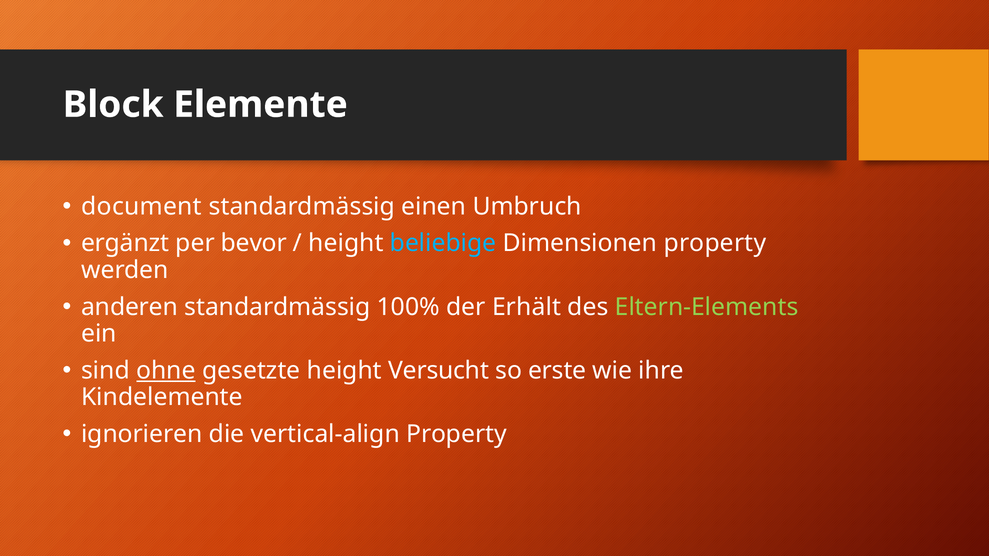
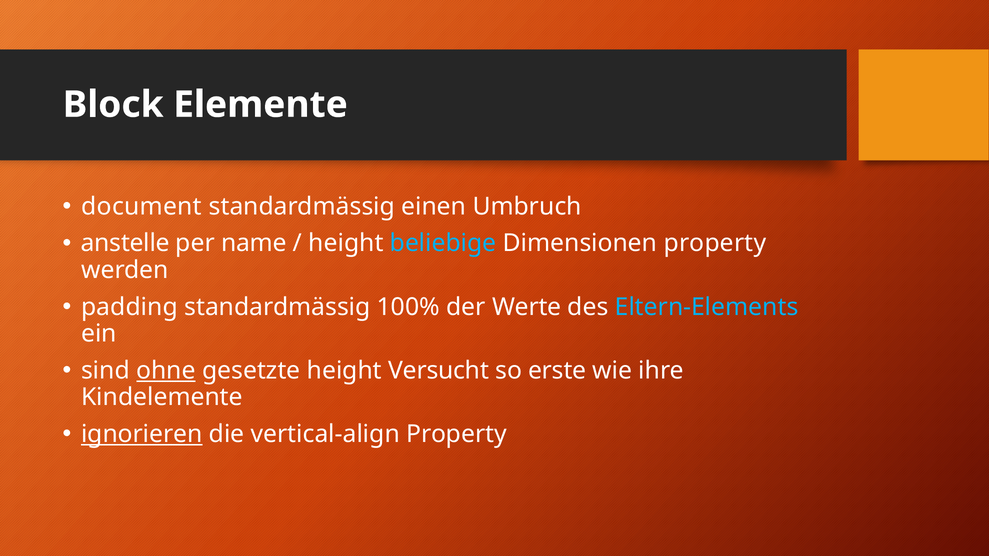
ergänzt: ergänzt -> anstelle (125, 243)
bevor: bevor -> name (254, 243)
anderen: anderen -> padding (129, 307)
Erhält: Erhält -> Werte (527, 307)
Eltern-Elements colour: light green -> light blue (707, 307)
ignorieren underline: none -> present (142, 435)
